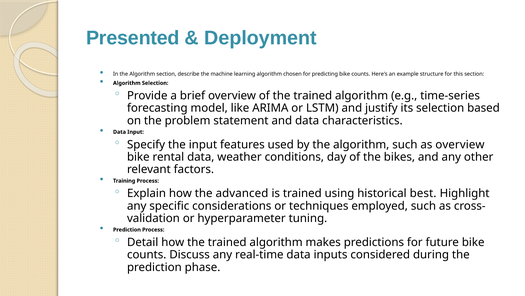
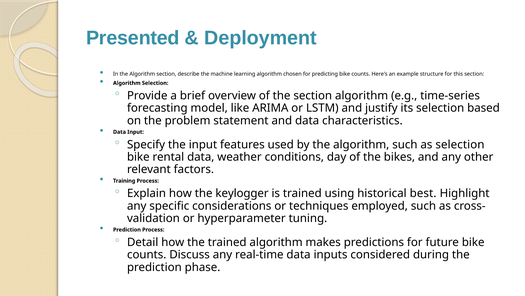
of the trained: trained -> section (313, 96)
as overview: overview -> selection (460, 144)
advanced: advanced -> keylogger (242, 193)
